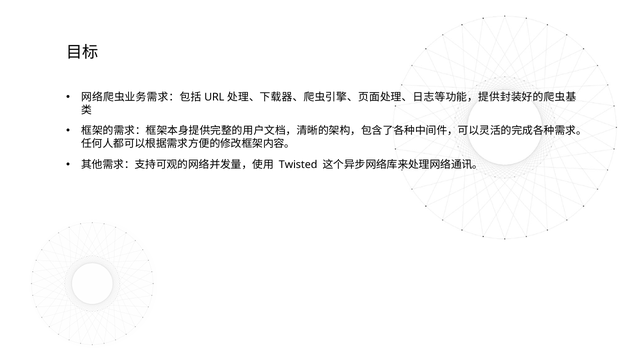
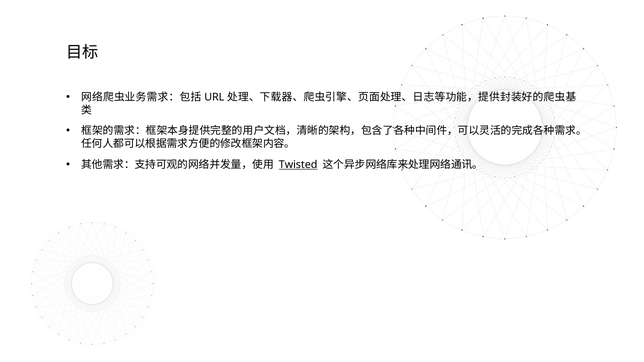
Twisted underline: none -> present (298, 165)
